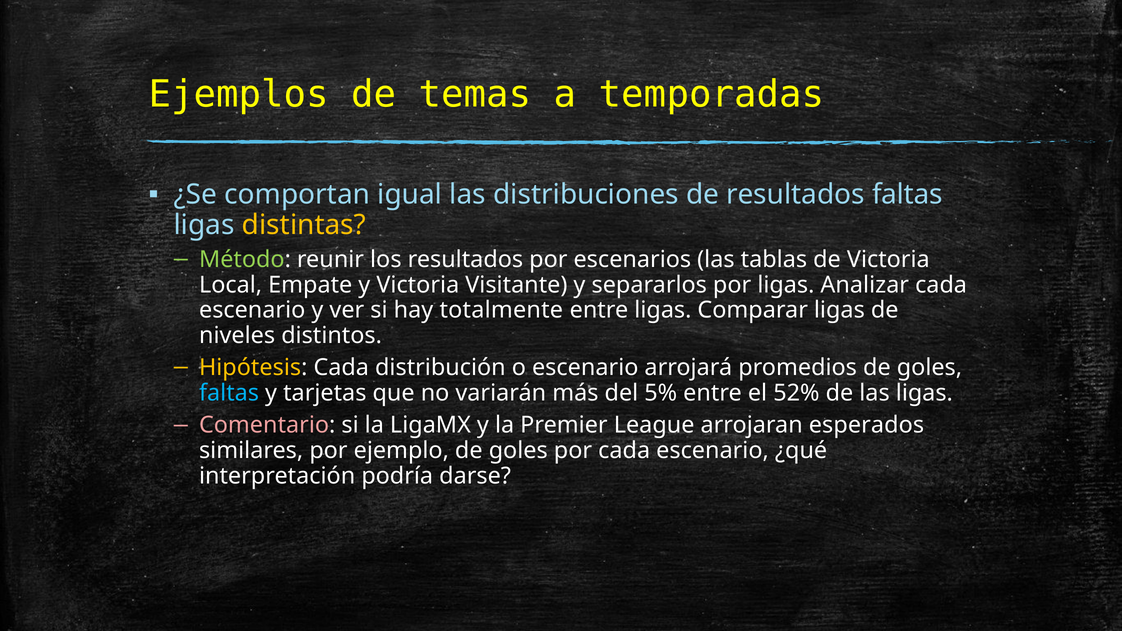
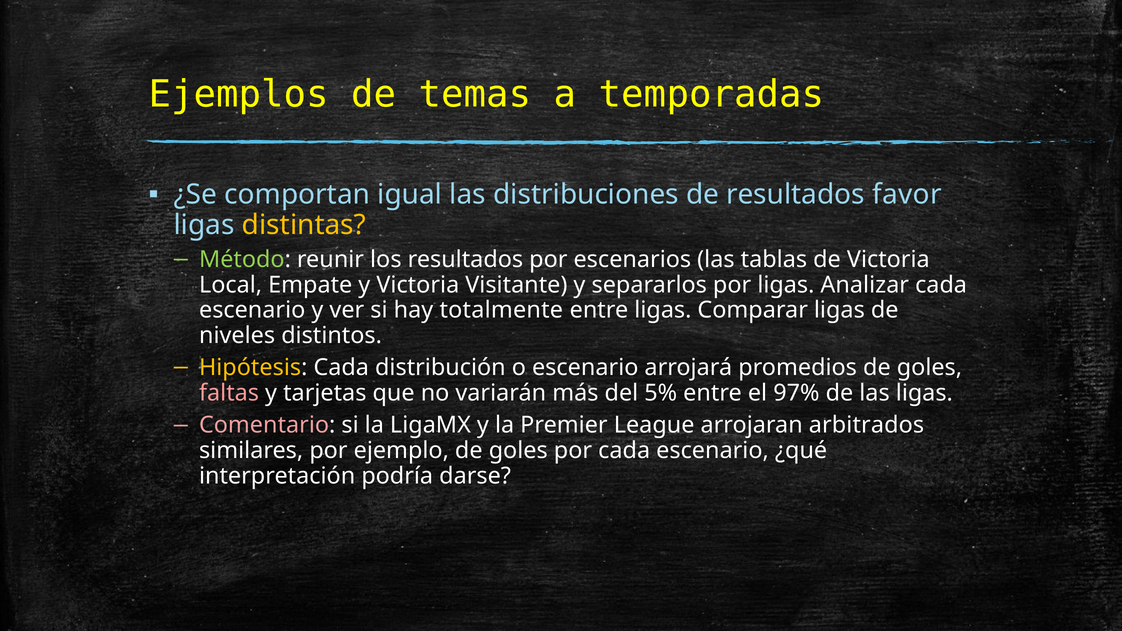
resultados faltas: faltas -> favor (907, 195)
faltas colour: light blue -> pink (229, 393)
52%: 52% -> 97% (796, 393)
esperados: esperados -> arbitrados (866, 425)
